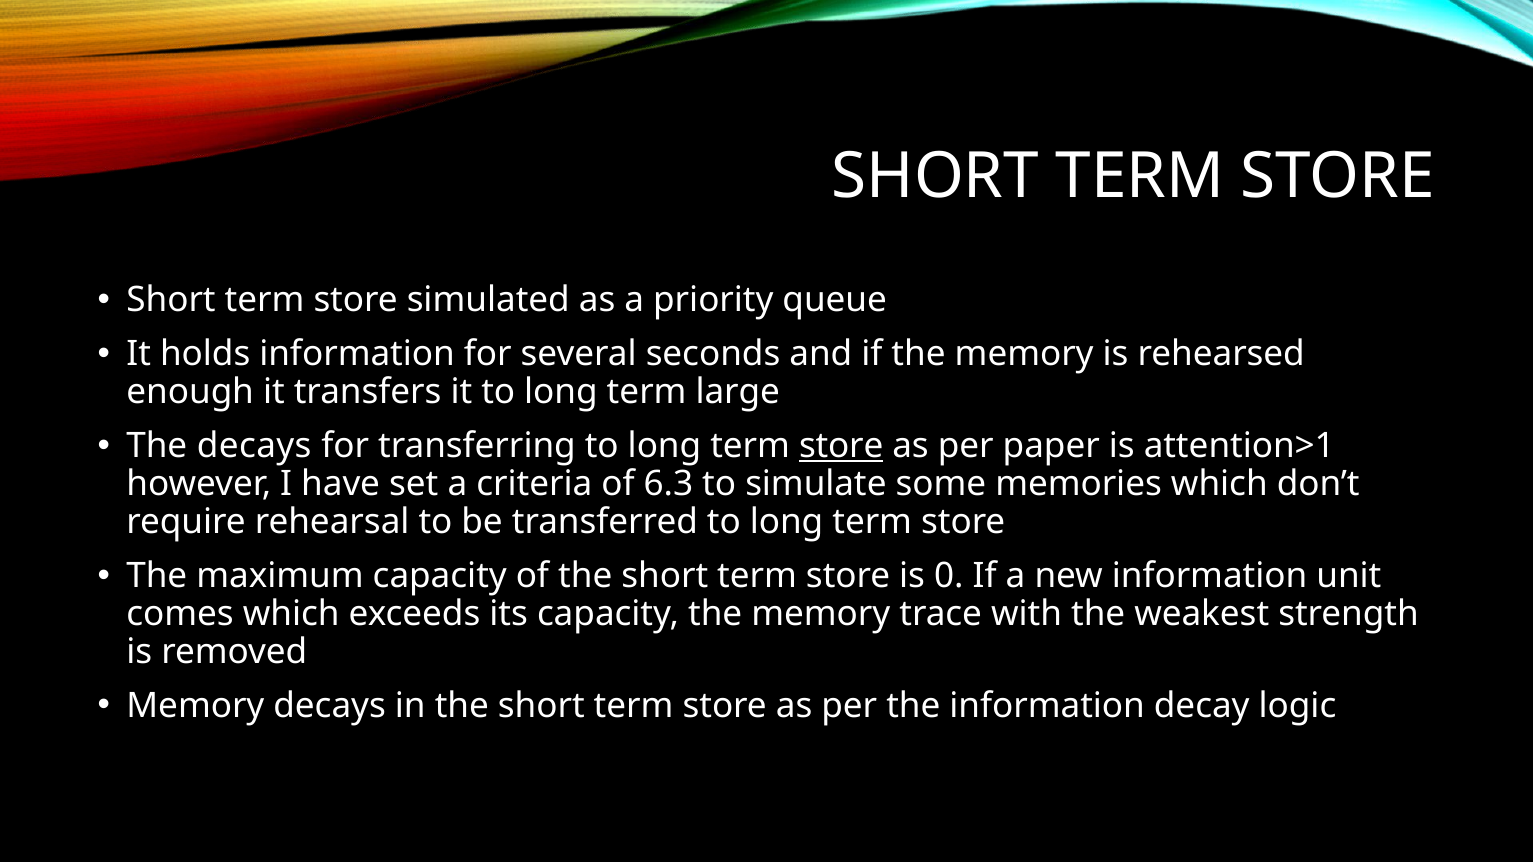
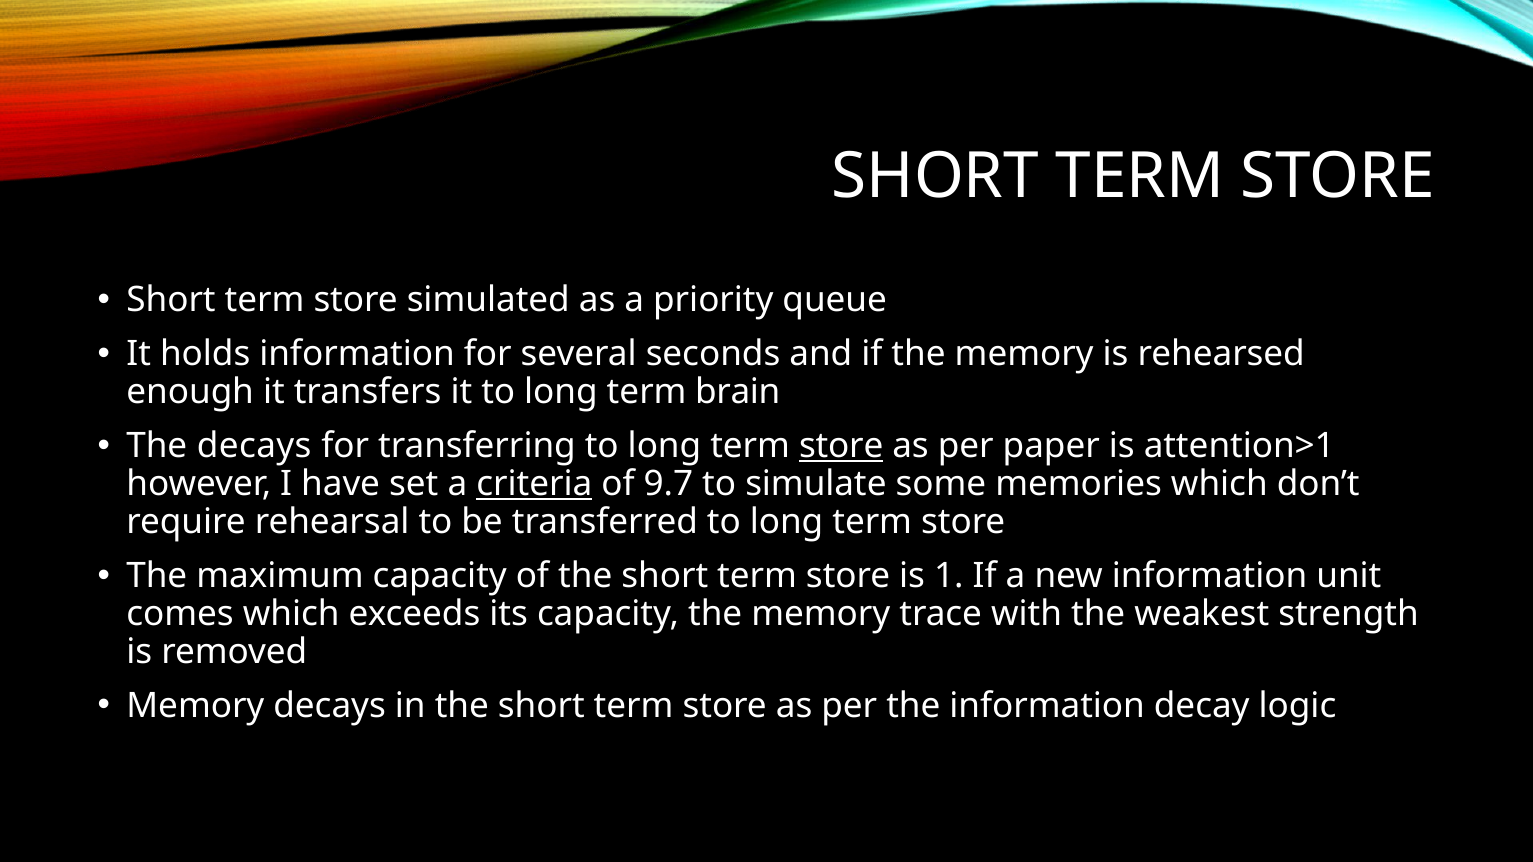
large: large -> brain (738, 392)
criteria underline: none -> present (534, 484)
6.3: 6.3 -> 9.7 (668, 484)
0: 0 -> 1 (949, 576)
